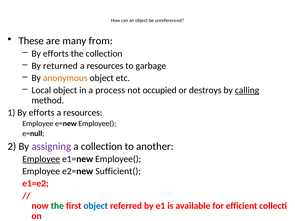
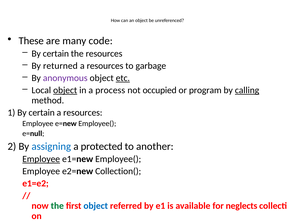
from: from -> code (101, 41)
efforts: efforts -> certain (56, 54)
the collection: collection -> resources (104, 54)
anonymous colour: orange -> purple (65, 78)
etc underline: none -> present (123, 78)
object underline: none -> present (65, 90)
destroys: destroys -> program (205, 90)
1 By efforts: efforts -> certain (42, 113)
assigning colour: purple -> blue (51, 146)
a collection: collection -> protected (102, 146)
Sufficient(: Sufficient( -> Collection( (118, 171)
efficient: efficient -> neglects (242, 206)
